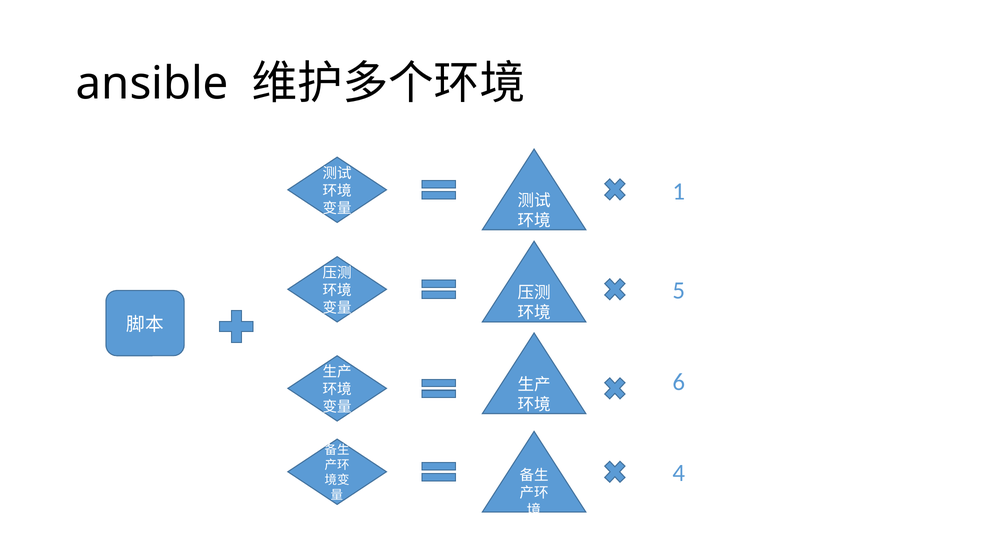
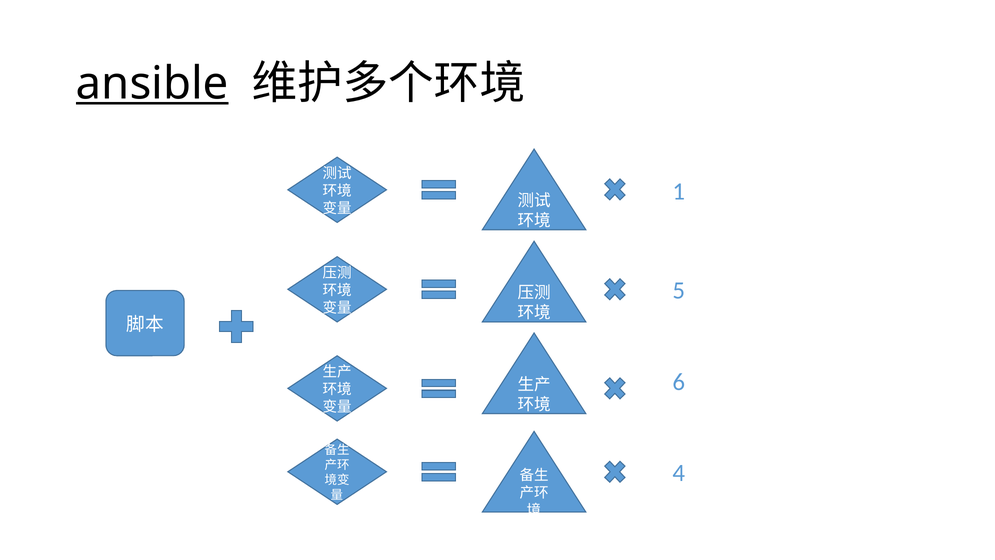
ansible underline: none -> present (152, 84)
